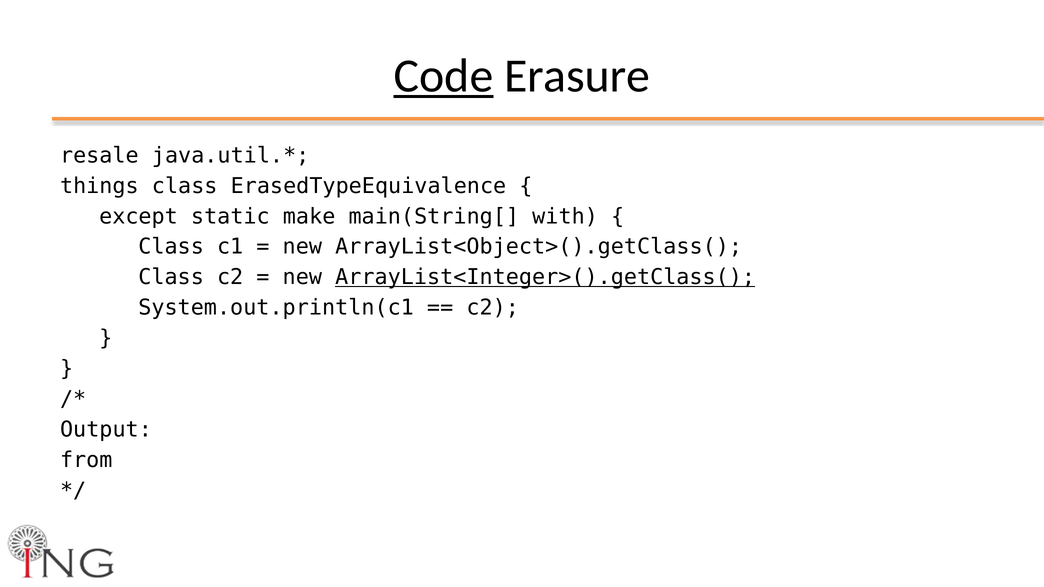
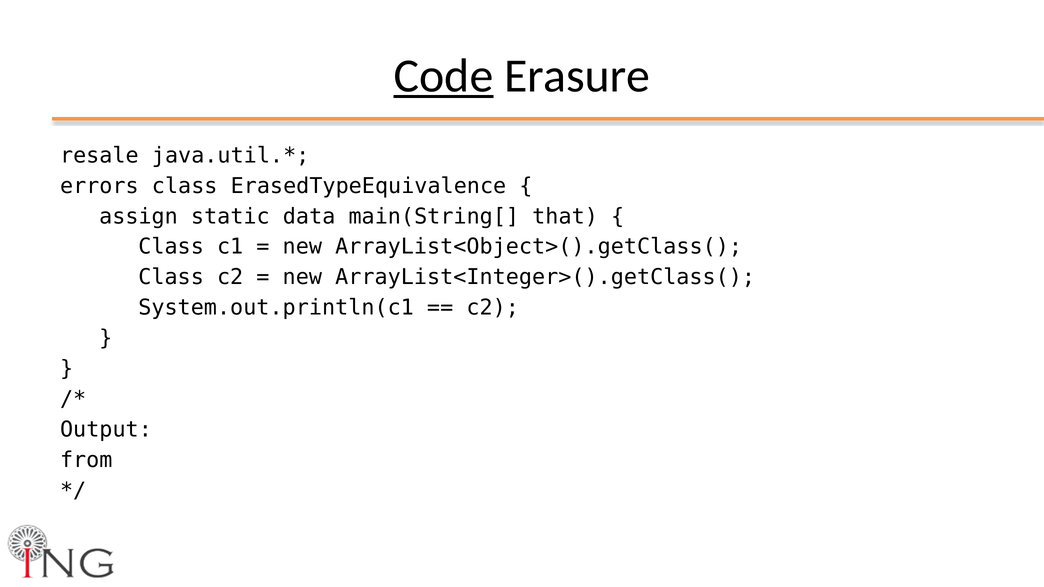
things: things -> errors (99, 186)
except: except -> assign (138, 216)
make: make -> data (309, 216)
with: with -> that (565, 216)
ArrayList<Integer>().getClass( underline: present -> none (545, 277)
